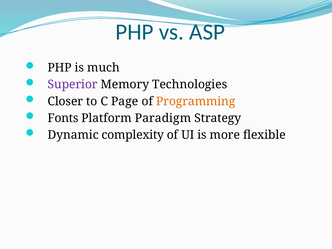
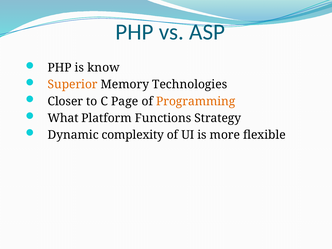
much: much -> know (103, 68)
Superior colour: purple -> orange (73, 85)
Fonts: Fonts -> What (63, 118)
Paradigm: Paradigm -> Functions (163, 118)
